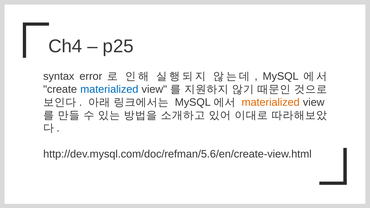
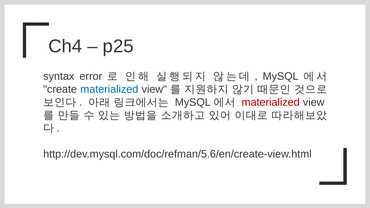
materialized colour: orange -> red (271, 102)
